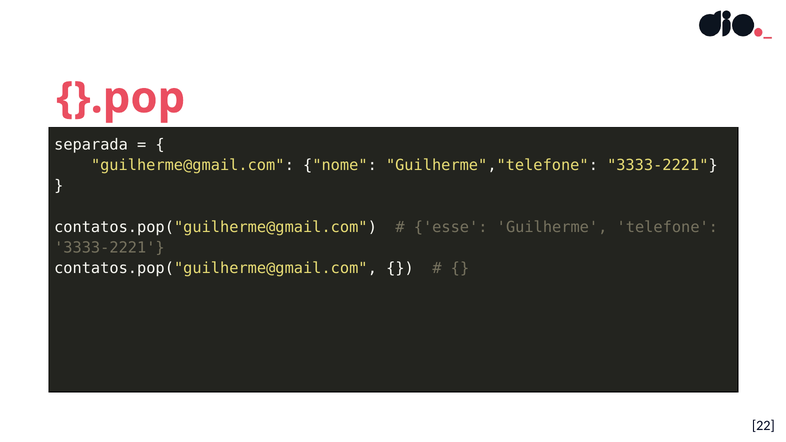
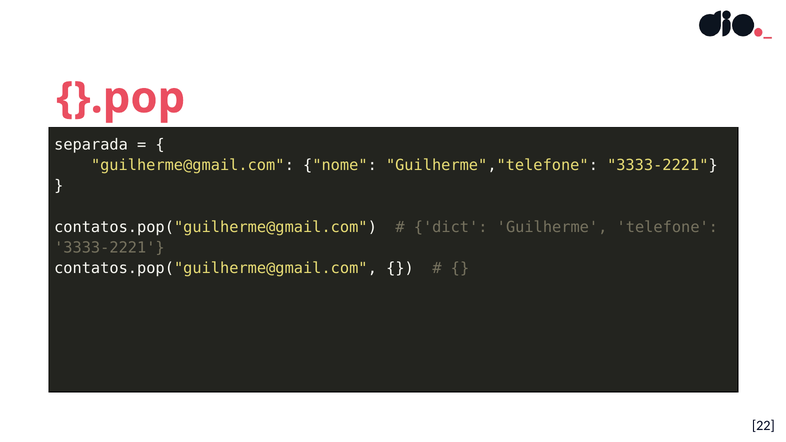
esse: esse -> dict (451, 227)
